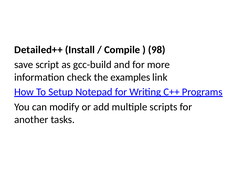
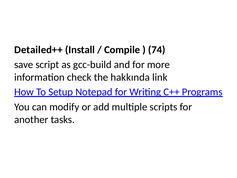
98: 98 -> 74 (157, 50)
examples: examples -> hakkında (130, 77)
